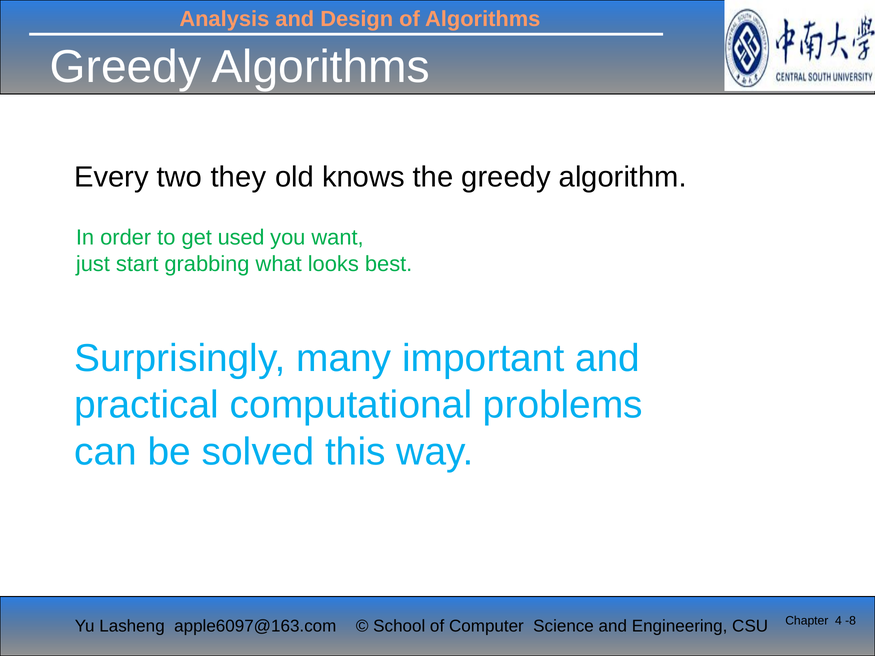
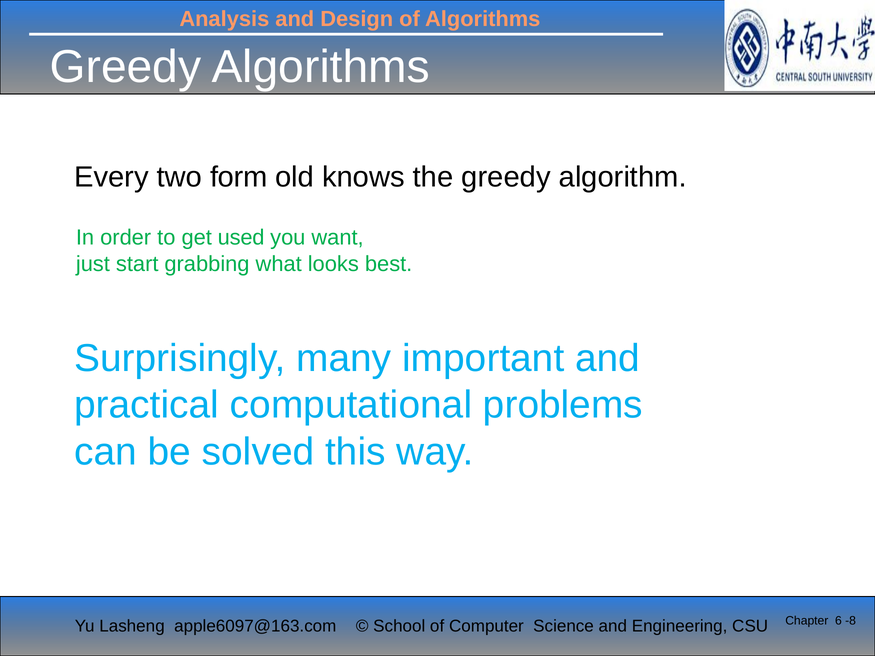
they: they -> form (239, 177)
4: 4 -> 6 (838, 621)
